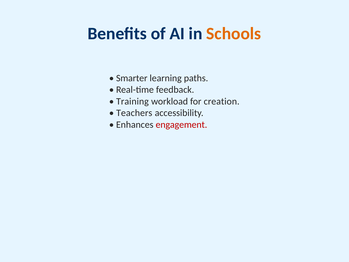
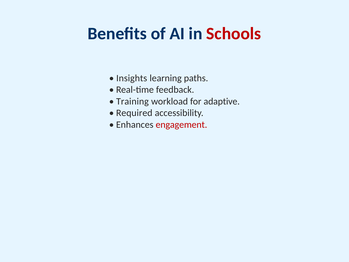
Schools colour: orange -> red (234, 34)
Smarter: Smarter -> Insights (132, 78)
creation: creation -> adaptive (222, 101)
Teachers: Teachers -> Required (134, 113)
